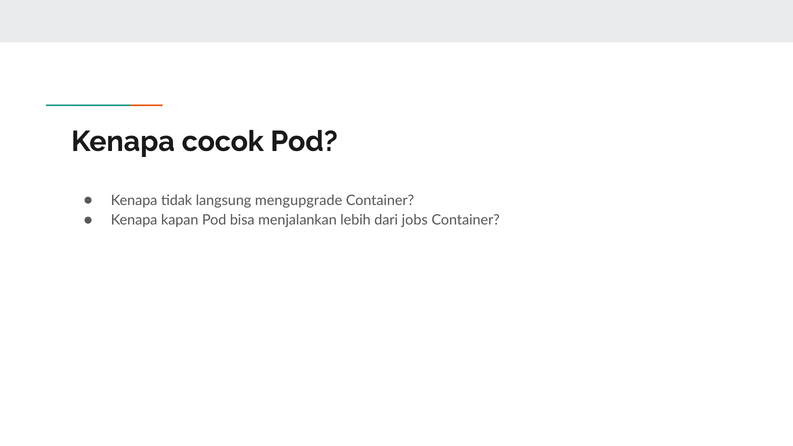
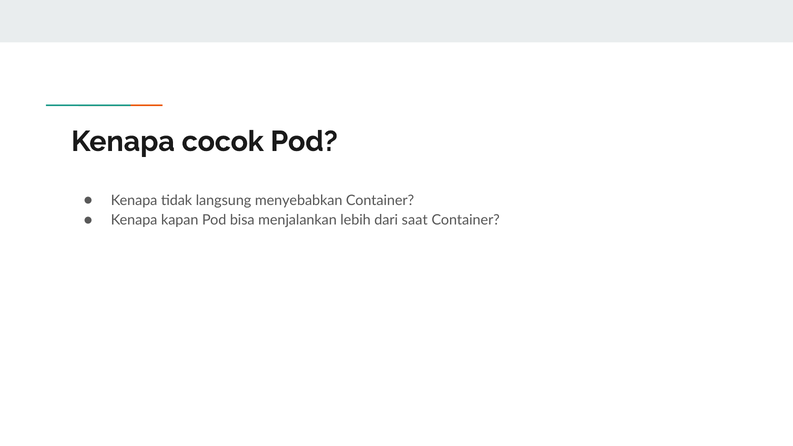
mengupgrade: mengupgrade -> menyebabkan (299, 200)
jobs: jobs -> saat (415, 220)
